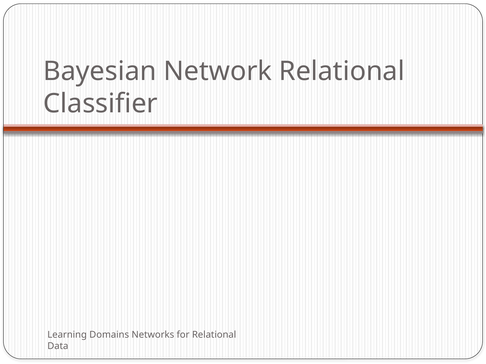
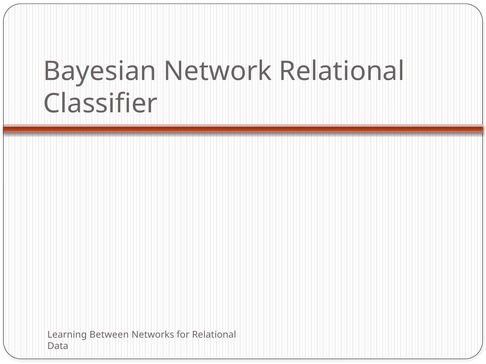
Domains: Domains -> Between (109, 335)
